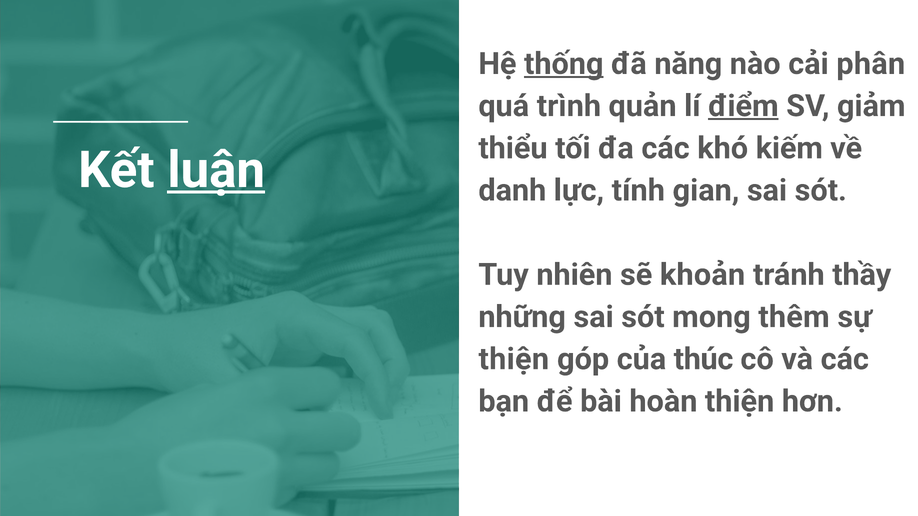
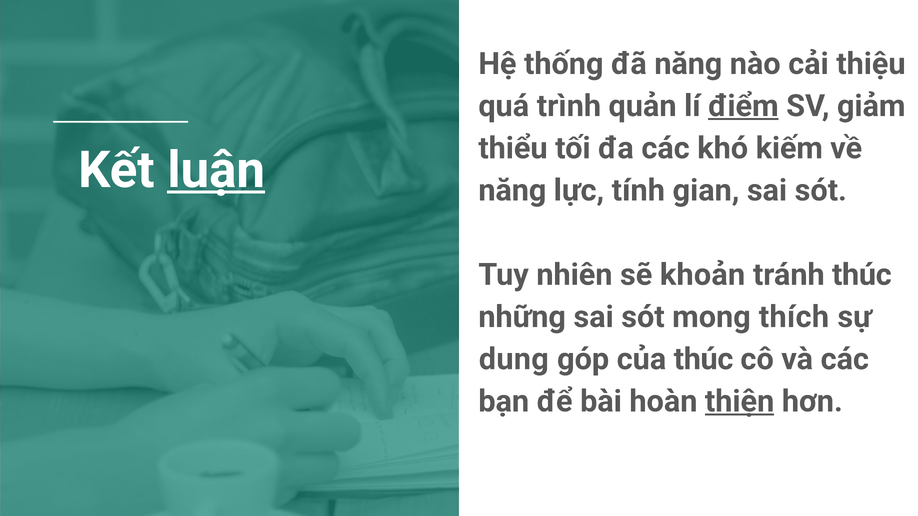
thống underline: present -> none (564, 64)
phân: phân -> thiệu (871, 64)
danh: danh -> năng (512, 191)
tránh thầy: thầy -> thúc (862, 275)
thêm: thêm -> thích (794, 317)
thiện: thiện -> dung (514, 359)
thiện underline: none -> present (740, 402)
